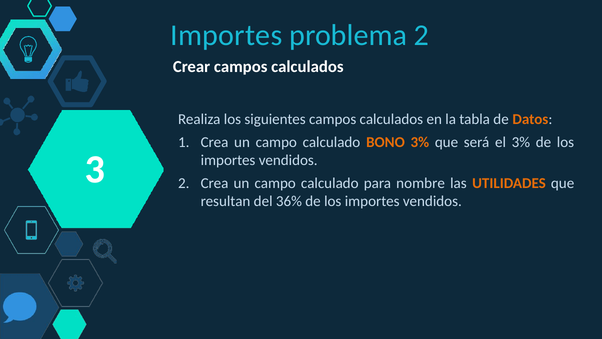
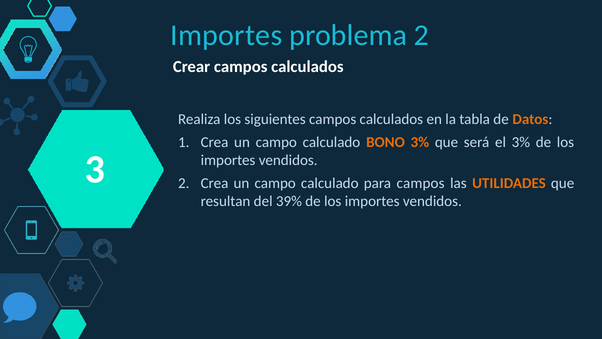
para nombre: nombre -> campos (421, 183)
36%: 36% -> 39% (289, 201)
